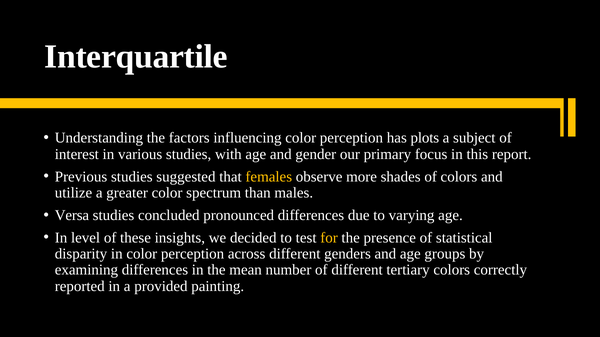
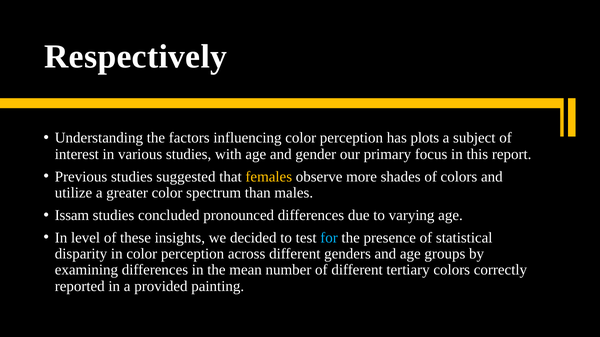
Interquartile: Interquartile -> Respectively (136, 57)
Versa: Versa -> Issam (72, 215)
for colour: yellow -> light blue (329, 238)
